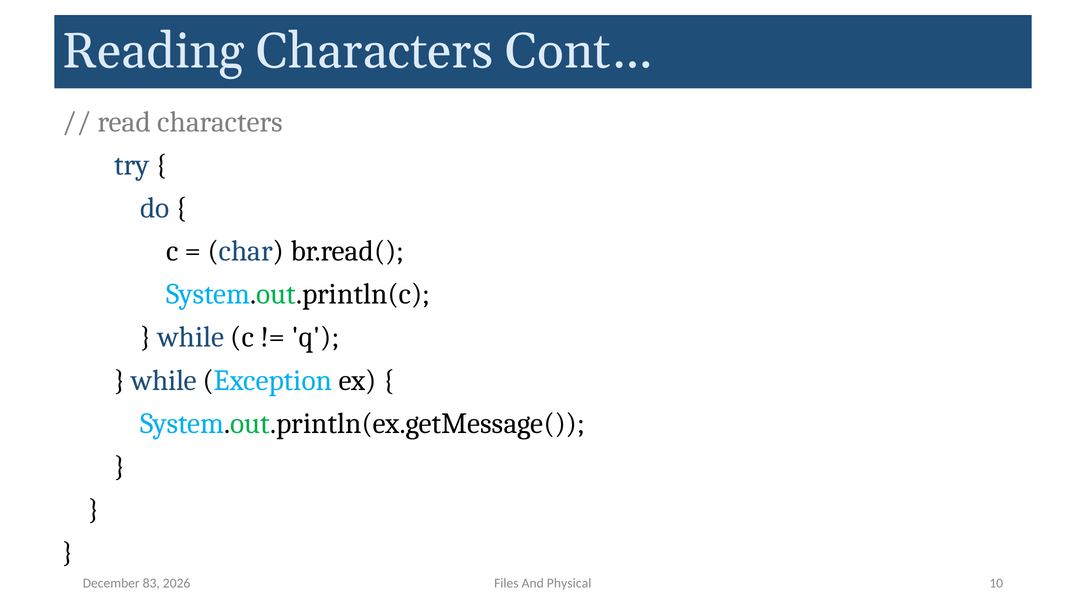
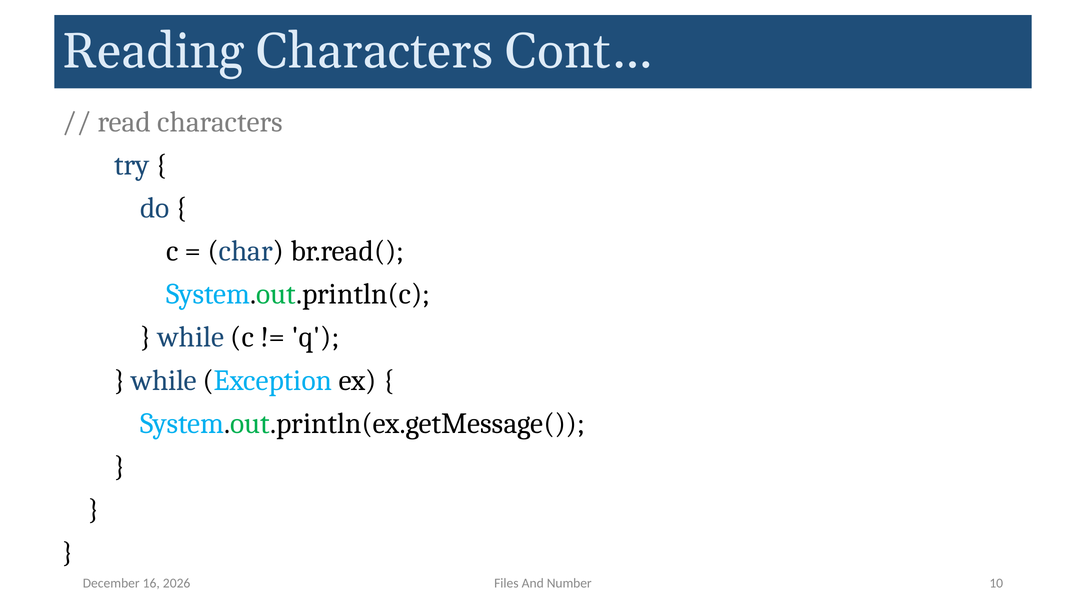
83: 83 -> 16 (151, 583)
Physical: Physical -> Number (569, 583)
